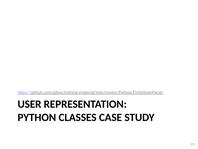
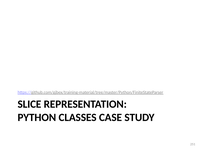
USER: USER -> SLICE (29, 104)
